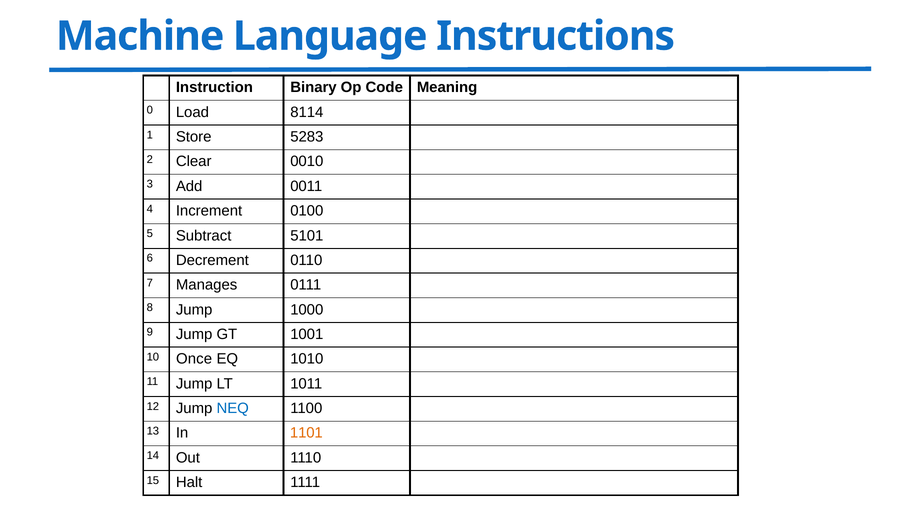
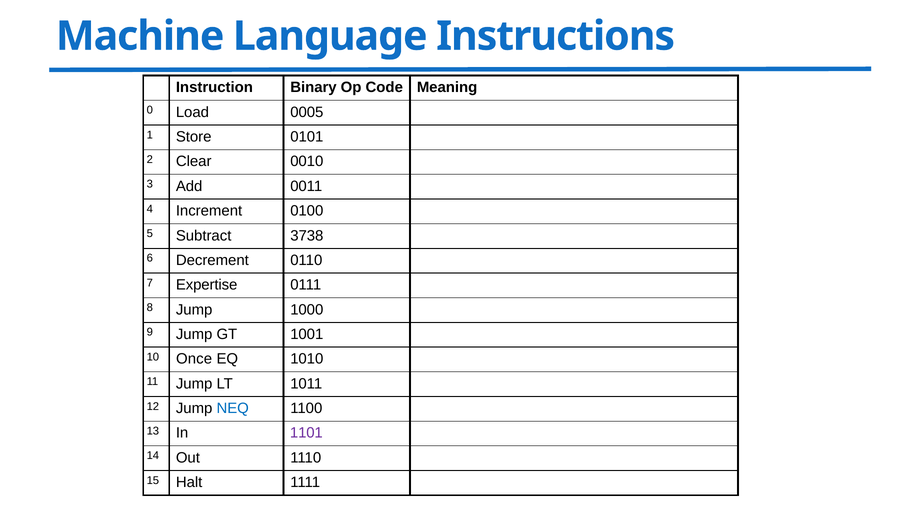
8114: 8114 -> 0005 (307, 112)
5283: 5283 -> 0101 (307, 137)
5101: 5101 -> 3738 (307, 236)
Manages: Manages -> Expertise (207, 285)
1101 colour: orange -> purple (306, 433)
